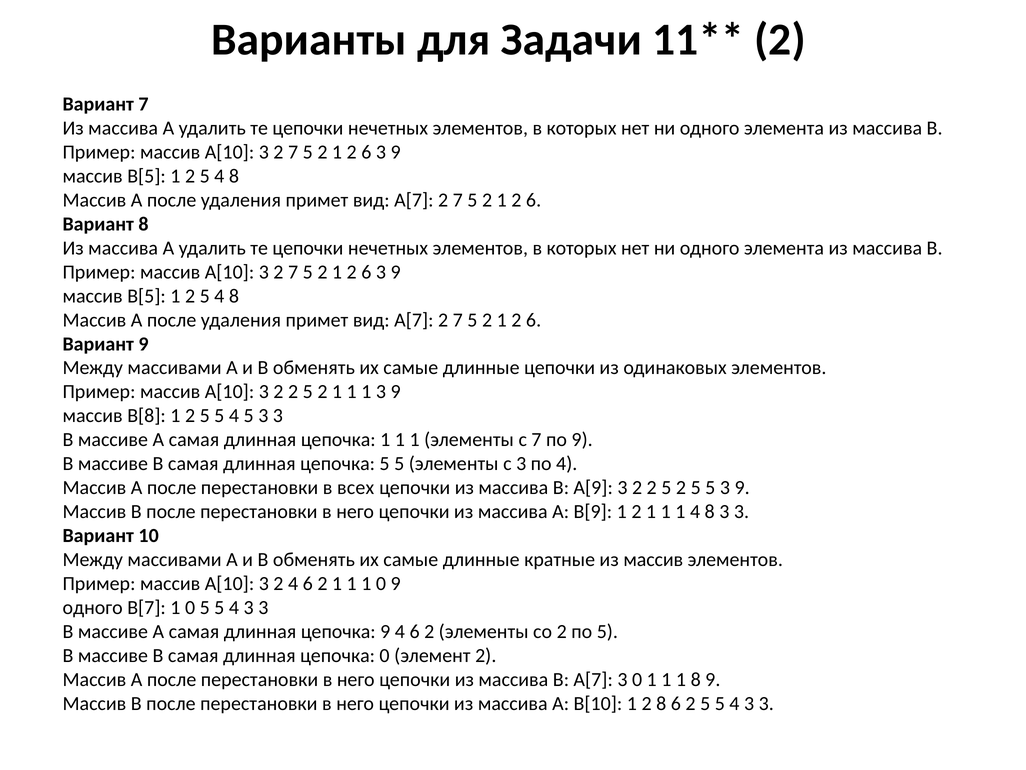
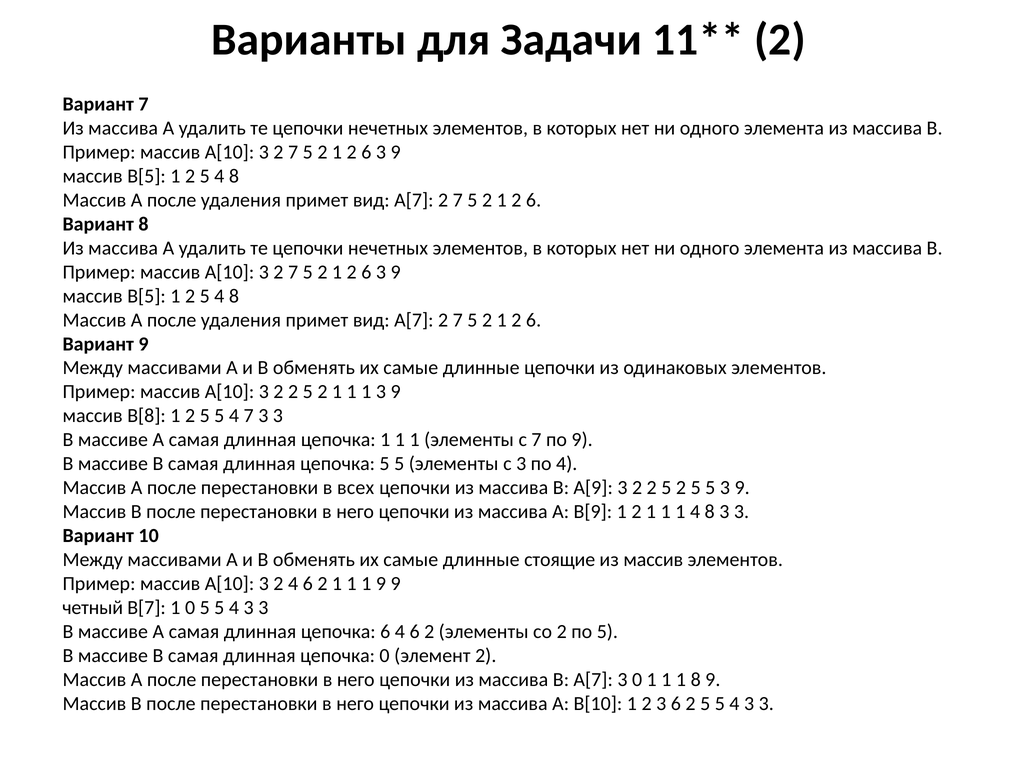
4 5: 5 -> 7 (249, 416)
кратные: кратные -> стоящие (560, 559)
1 1 0: 0 -> 9 (381, 583)
одного: одного -> четный (93, 607)
цепочка 9: 9 -> 6 (385, 631)
2 8: 8 -> 3 (661, 703)
